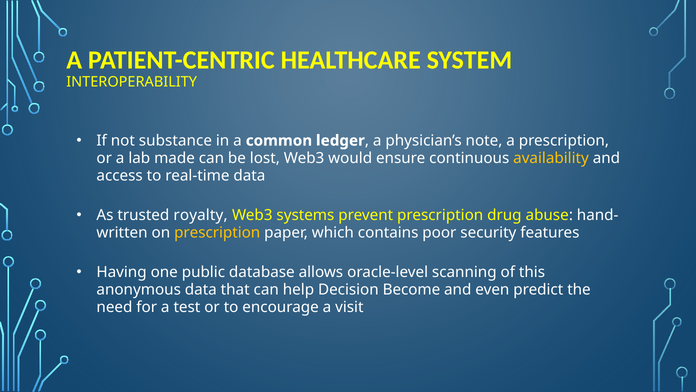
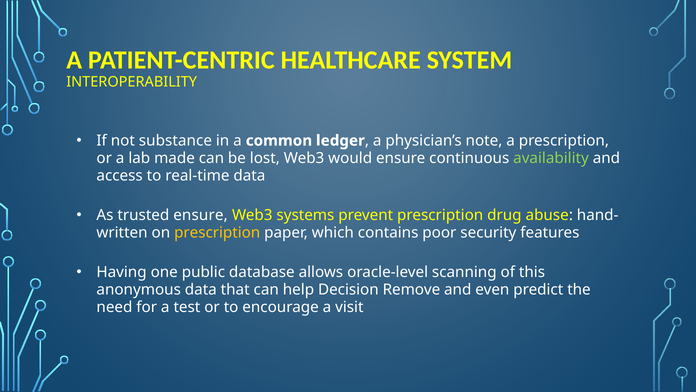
availability colour: yellow -> light green (551, 158)
trusted royalty: royalty -> ensure (201, 215)
Become: Become -> Remove (411, 289)
